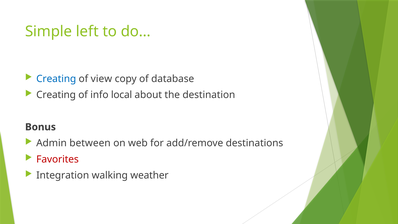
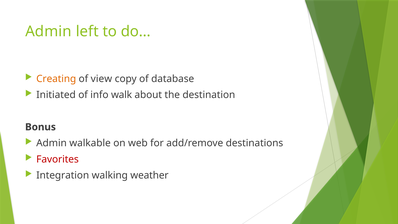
Simple: Simple -> Admin (48, 31)
Creating colour: blue -> orange (56, 79)
Creating: Creating -> Initiated (56, 95)
local: local -> walk (122, 95)
between: between -> walkable (90, 143)
